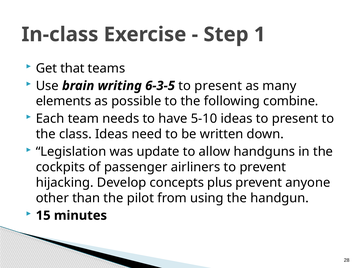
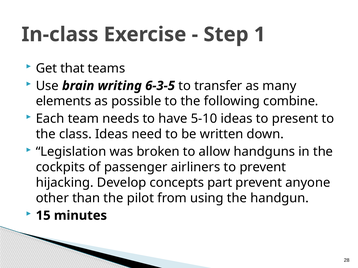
6-3-5 to present: present -> transfer (218, 86)
update: update -> broken (158, 152)
plus: plus -> part (220, 183)
